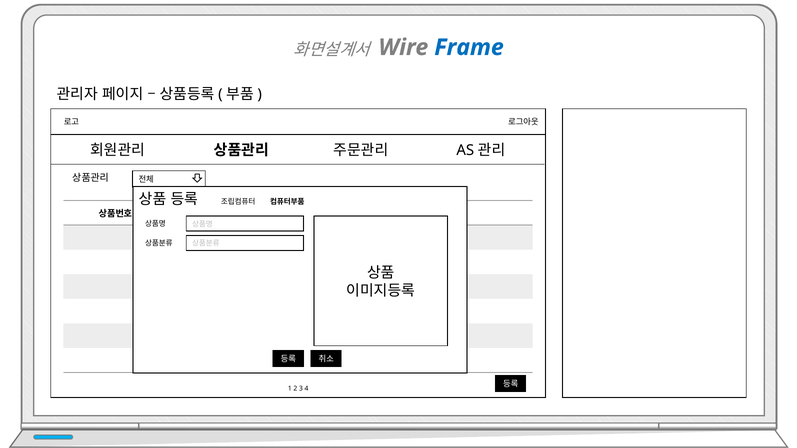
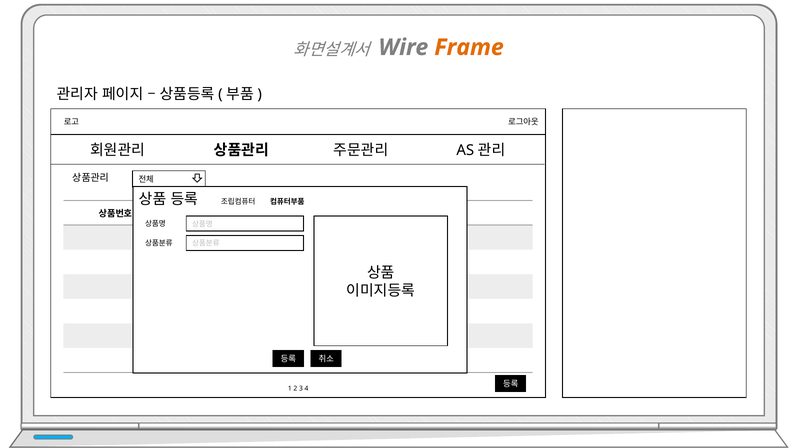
Frame colour: blue -> orange (469, 47)
